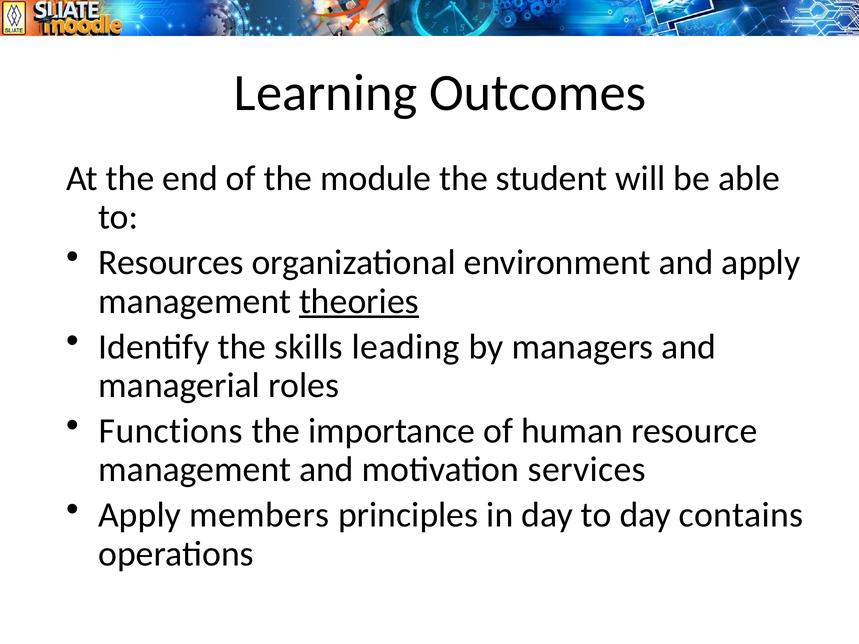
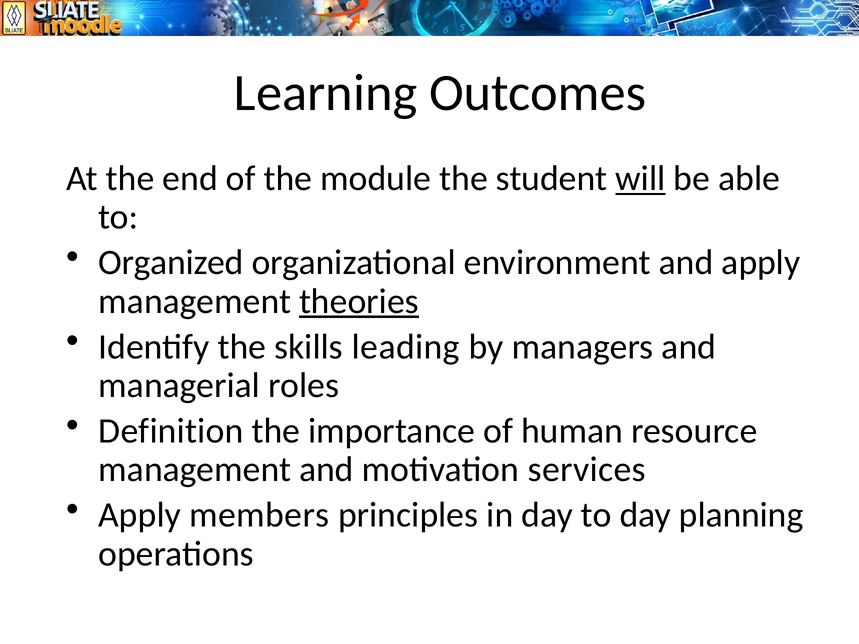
will underline: none -> present (640, 179)
Resources: Resources -> Organized (171, 263)
Functions: Functions -> Definition (171, 431)
contains: contains -> planning (741, 515)
